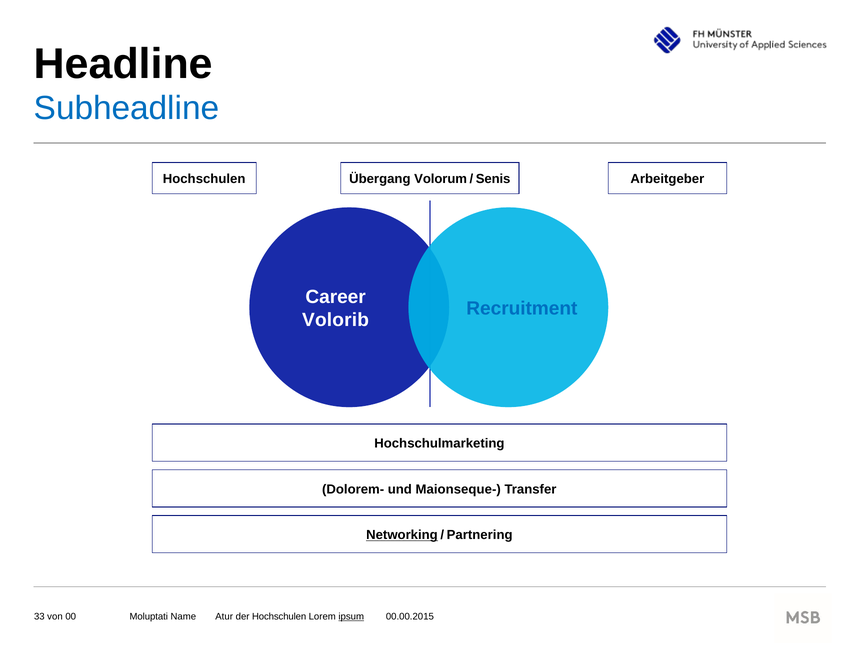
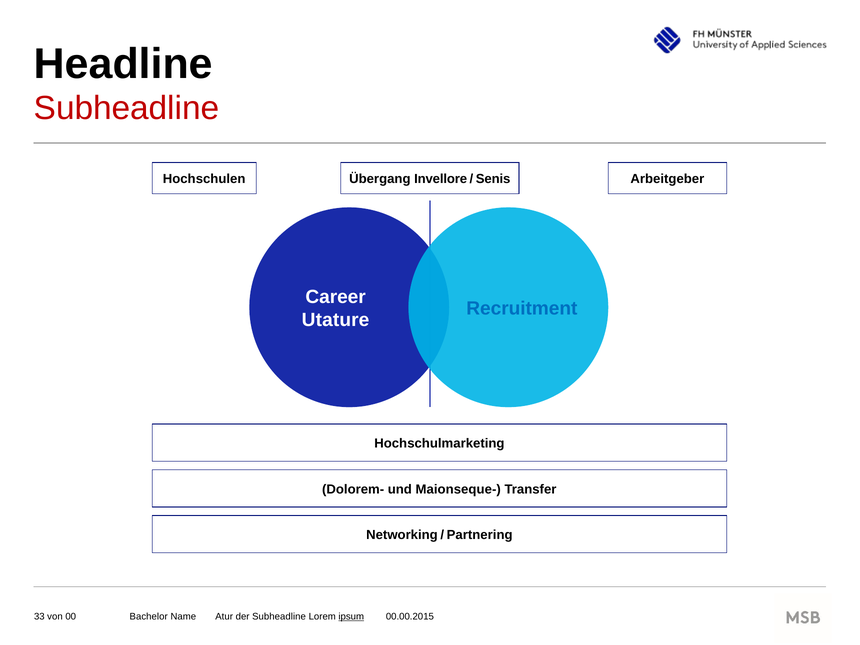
Subheadline colour: blue -> red (127, 108)
Volorum: Volorum -> Invellore (441, 179)
Volorib: Volorib -> Utature (336, 320)
Networking underline: present -> none (402, 535)
Moluptati: Moluptati -> Bachelor (149, 616)
der Hochschulen: Hochschulen -> Subheadline (279, 616)
